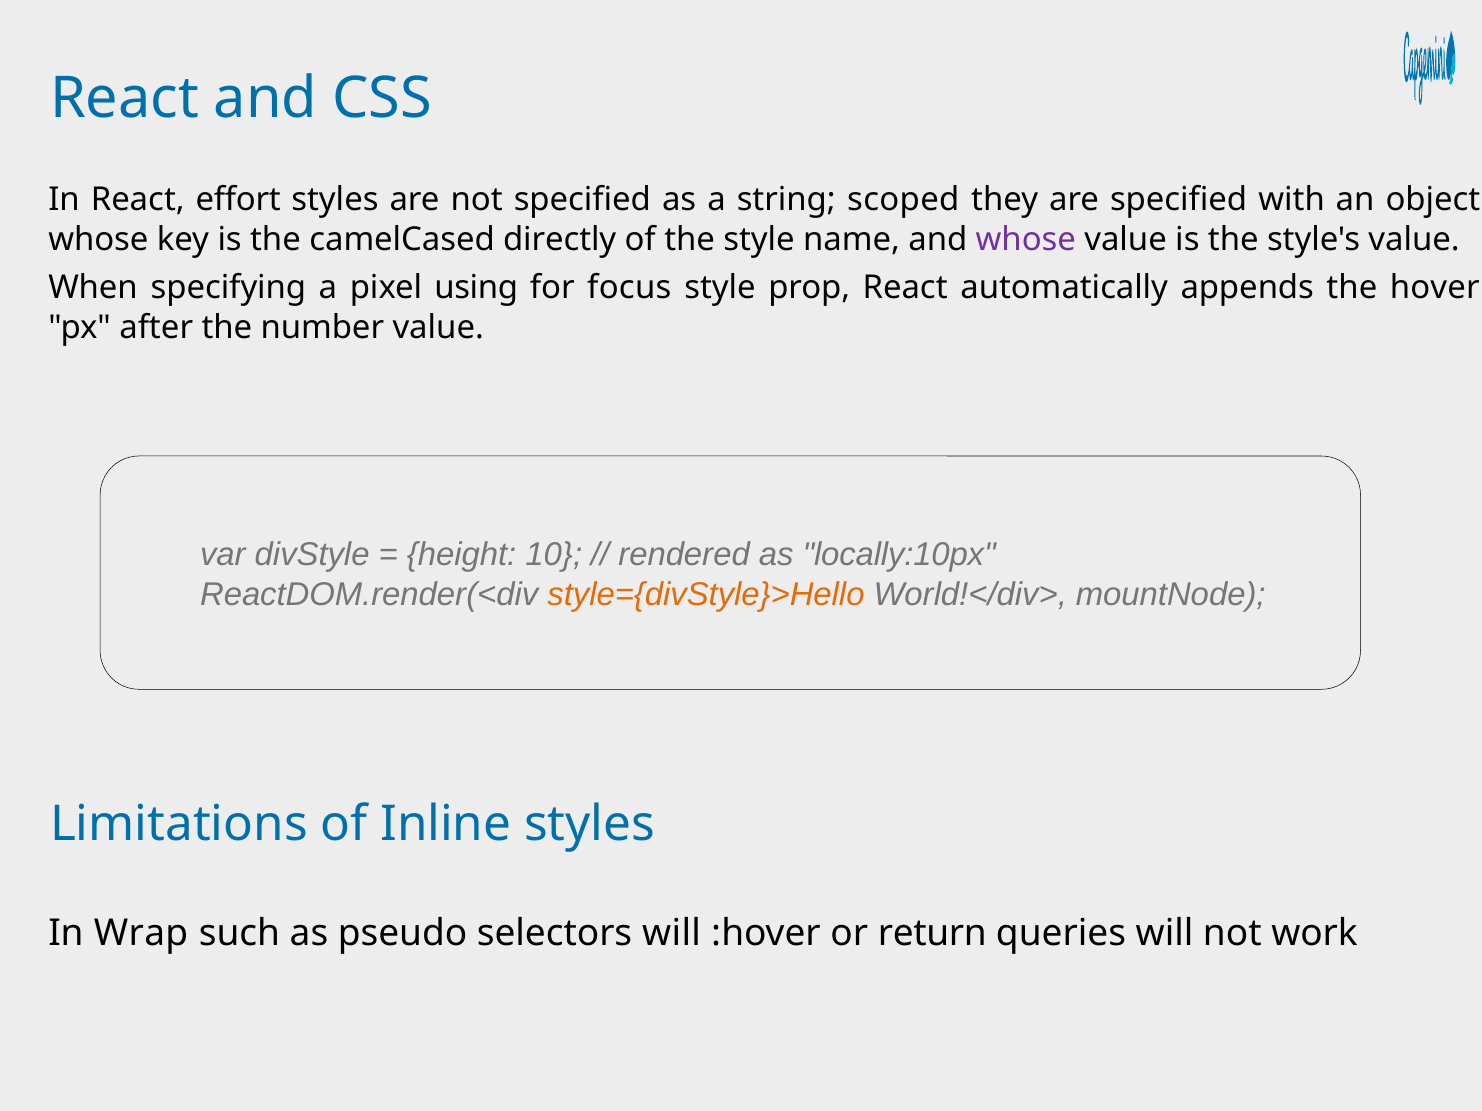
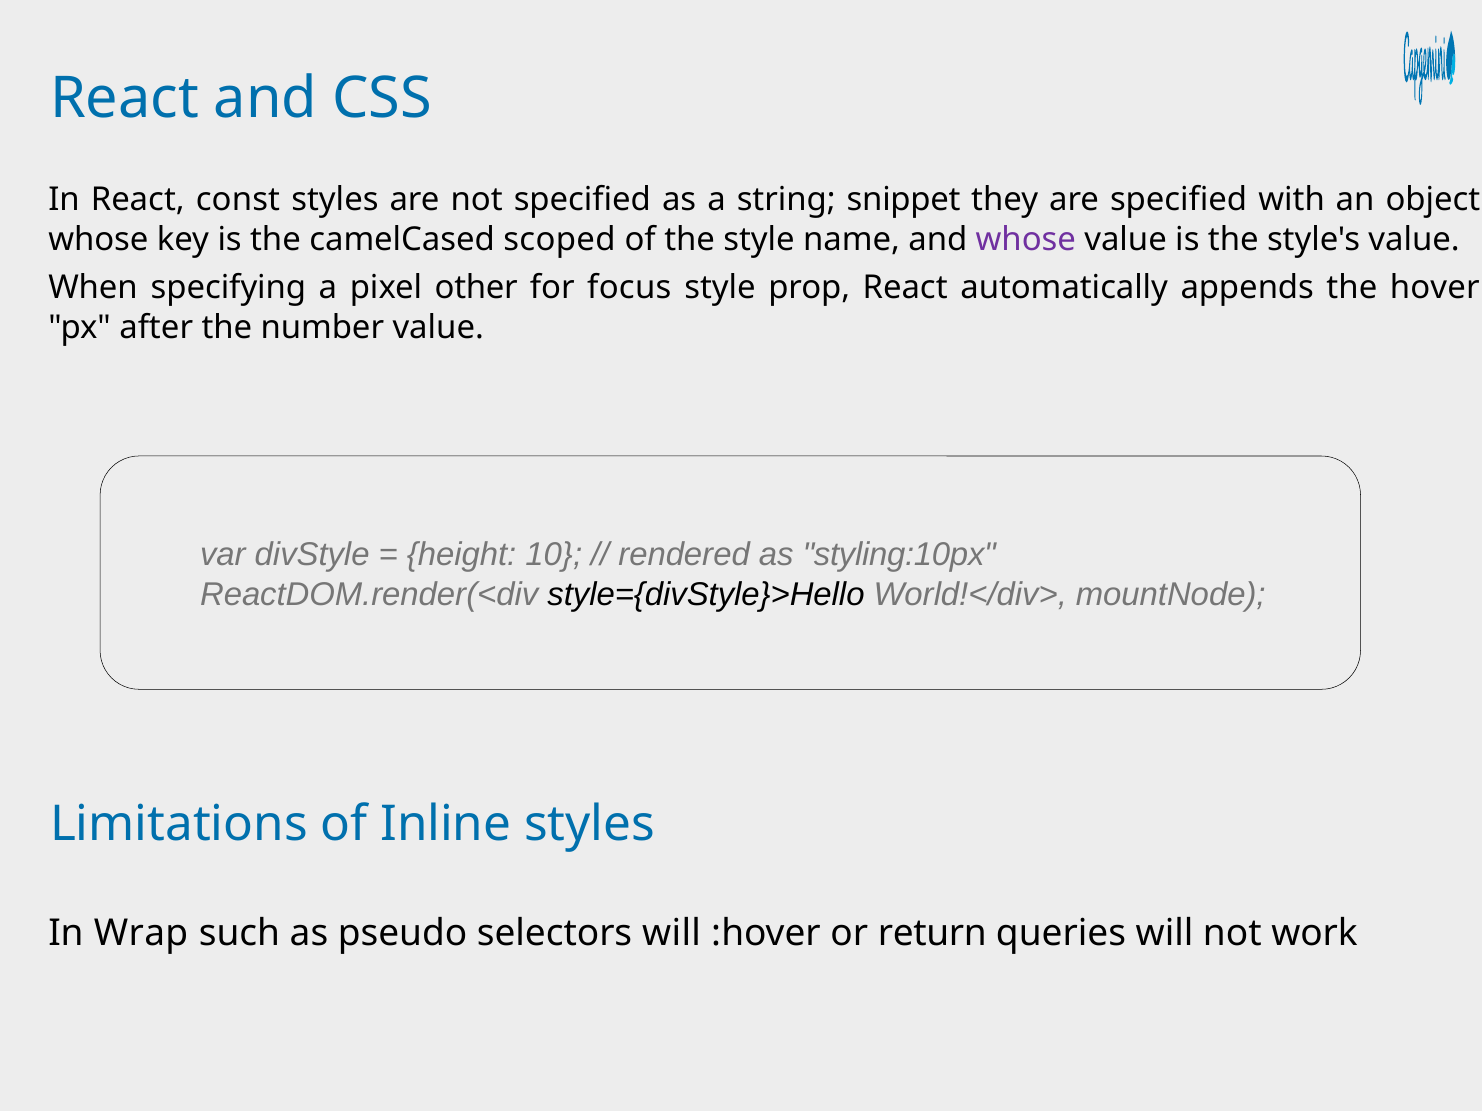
effort: effort -> const (238, 200)
scoped: scoped -> snippet (904, 200)
directly: directly -> scoped (559, 239)
using: using -> other (476, 288)
locally:10px: locally:10px -> styling:10px (899, 555)
style={divStyle}>Hello colour: orange -> black (706, 595)
